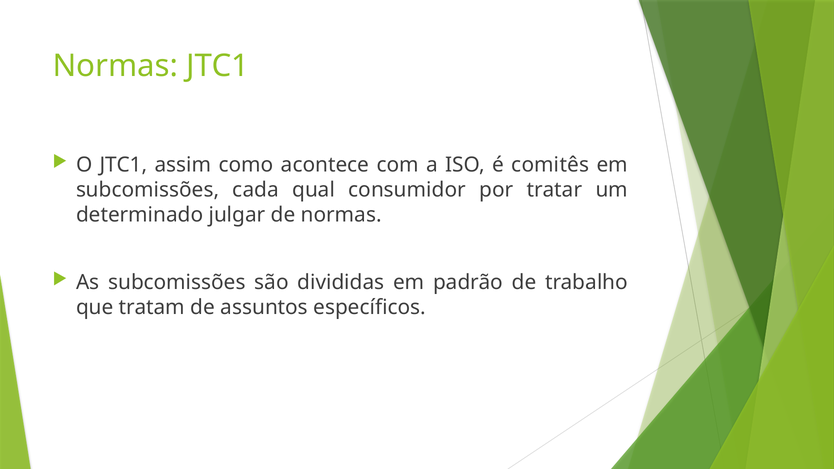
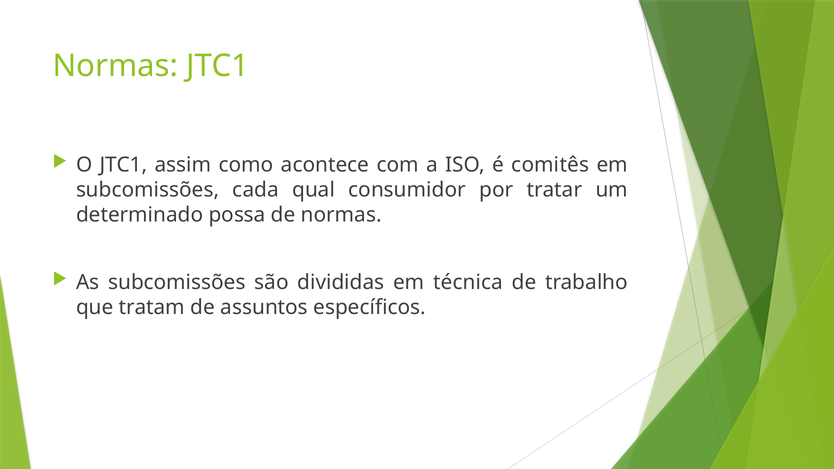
julgar: julgar -> possa (237, 215)
padrão: padrão -> técnica (468, 282)
